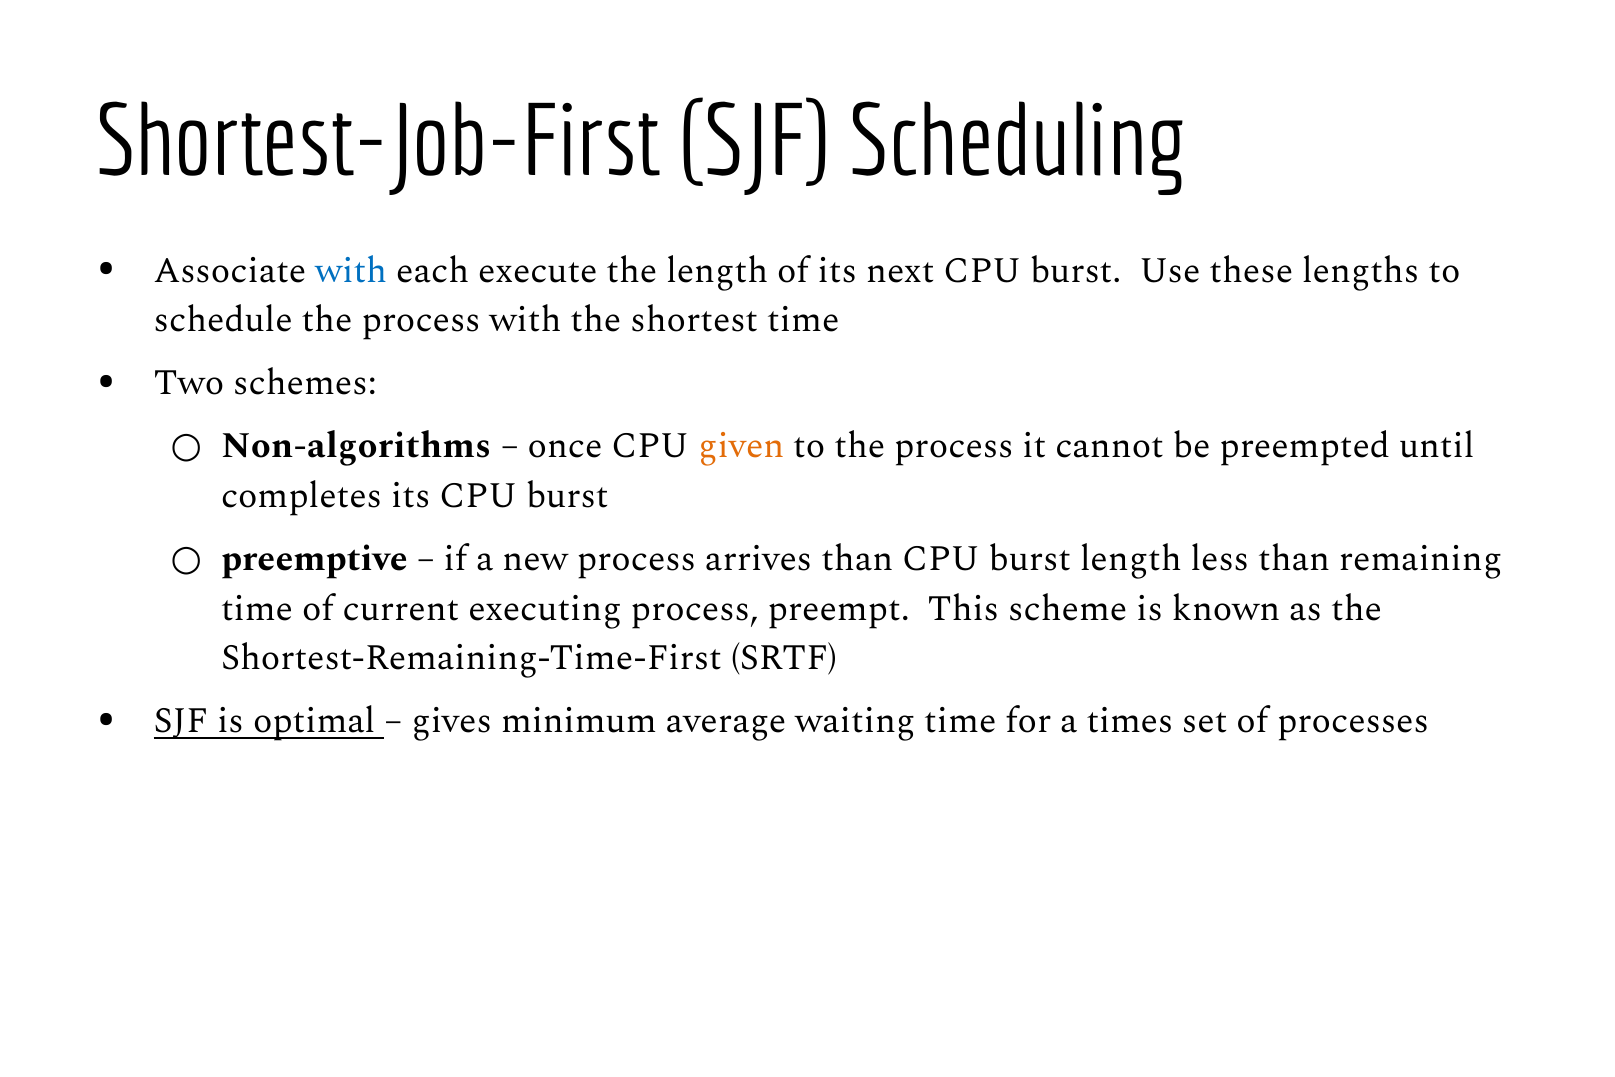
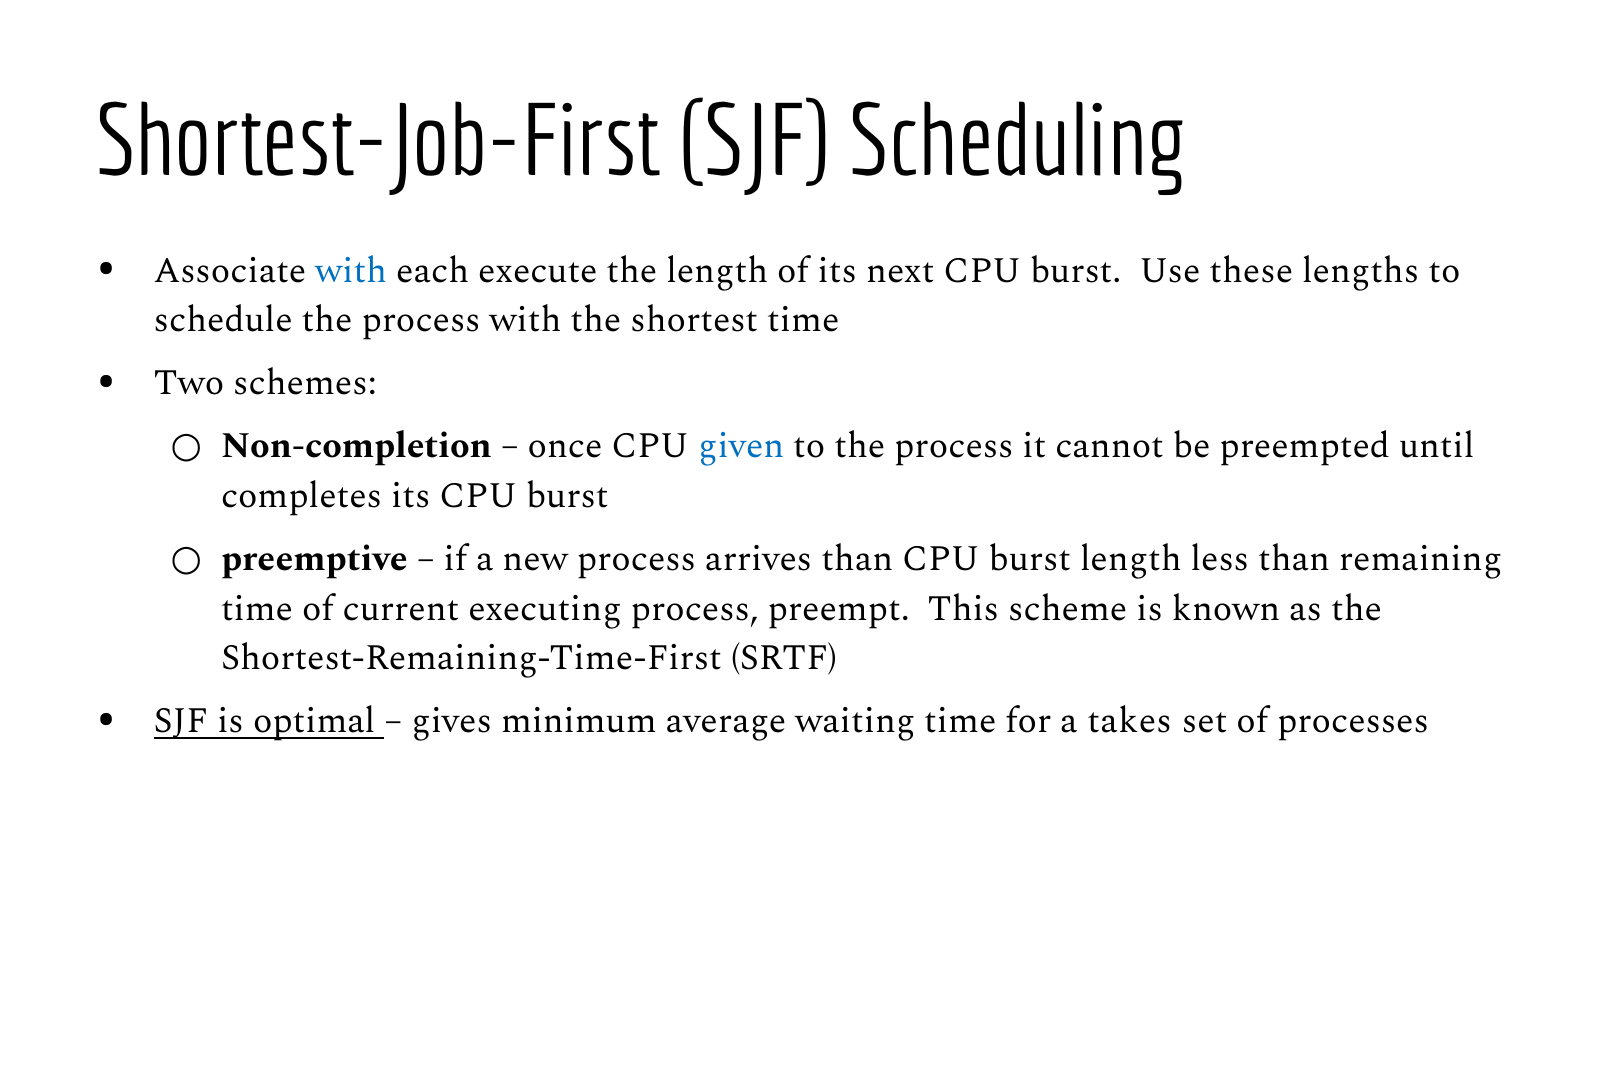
Non-algorithms: Non-algorithms -> Non-completion (356, 446)
given colour: orange -> blue (741, 446)
times: times -> takes (1130, 721)
